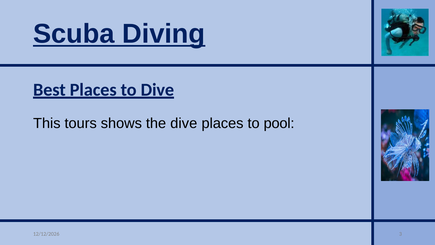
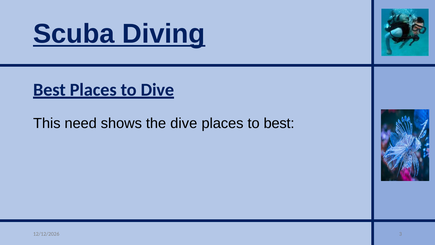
tours: tours -> need (81, 123)
to pool: pool -> best (279, 123)
